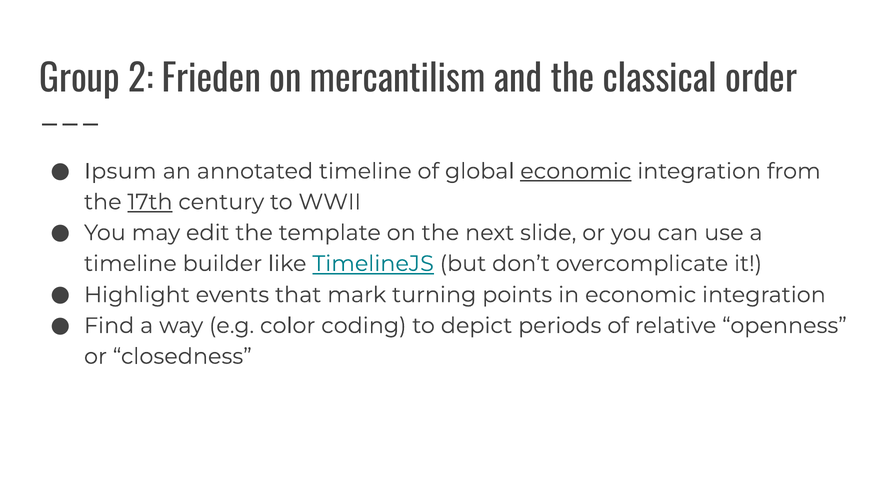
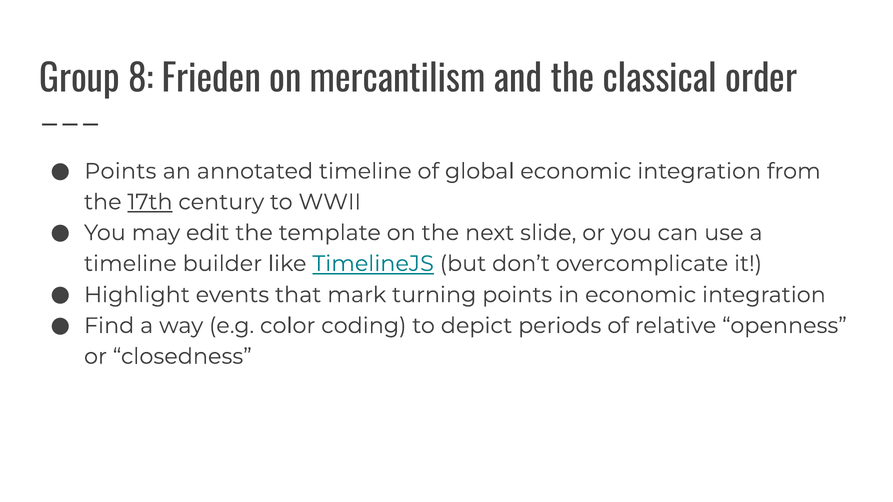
2: 2 -> 8 (141, 79)
Ipsum: Ipsum -> Points (120, 171)
economic underline: present -> none (576, 171)
